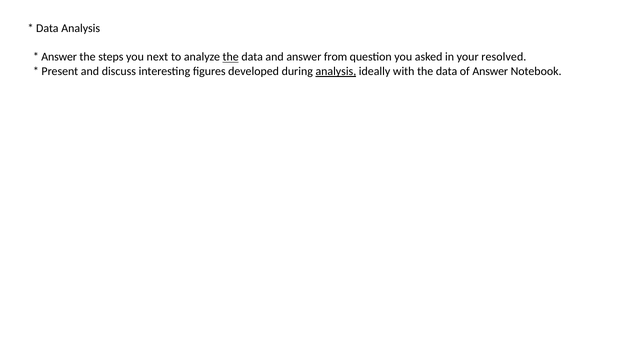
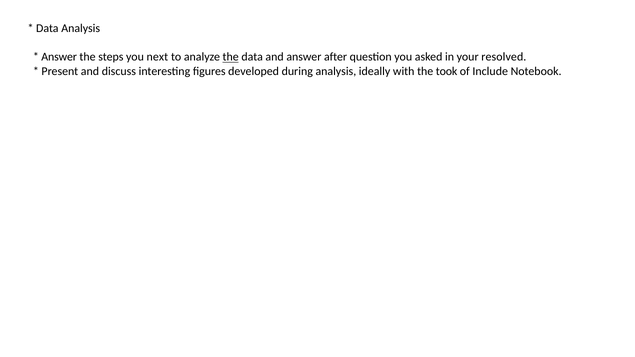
from: from -> after (336, 57)
analysis underline: present -> none (336, 71)
with the data: data -> took (447, 71)
of Answer: Answer -> Include (490, 71)
